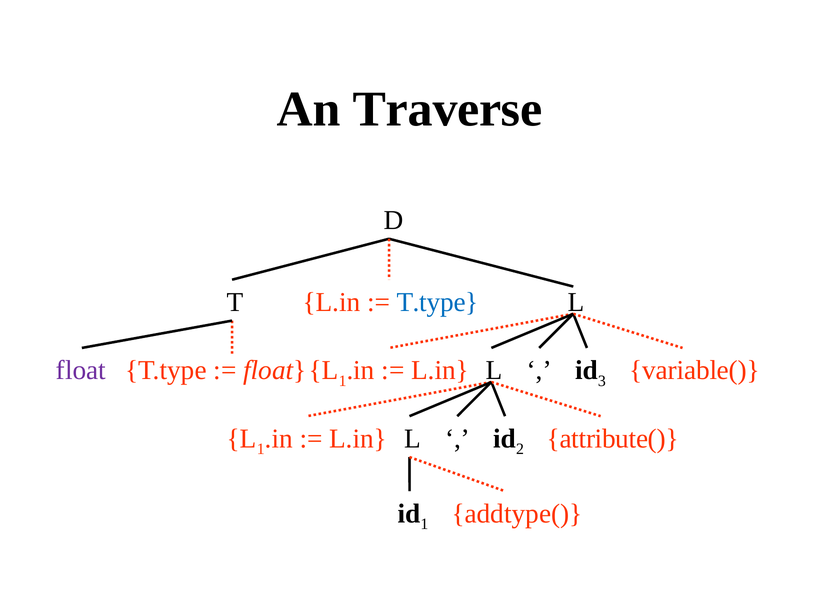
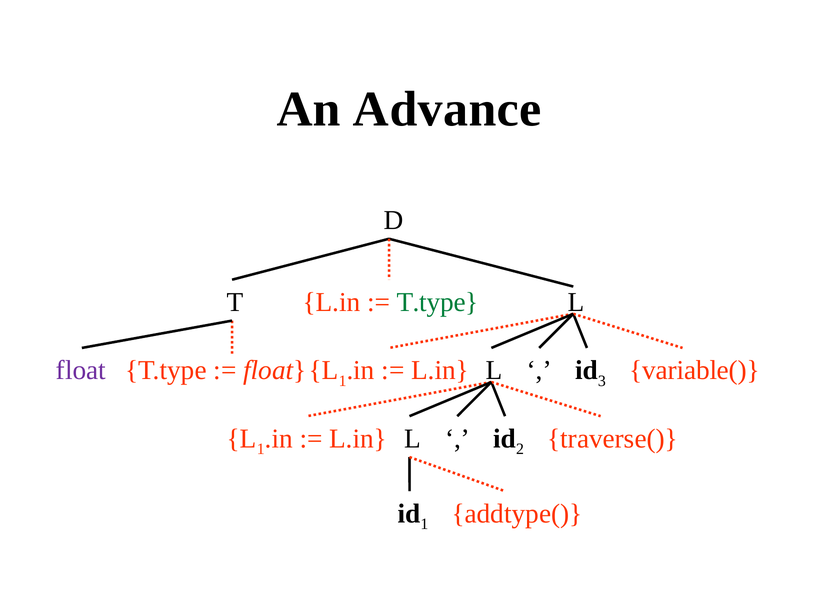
Traverse: Traverse -> Advance (447, 109)
T.type colour: blue -> green (437, 302)
attribute(: attribute( -> traverse( (613, 439)
